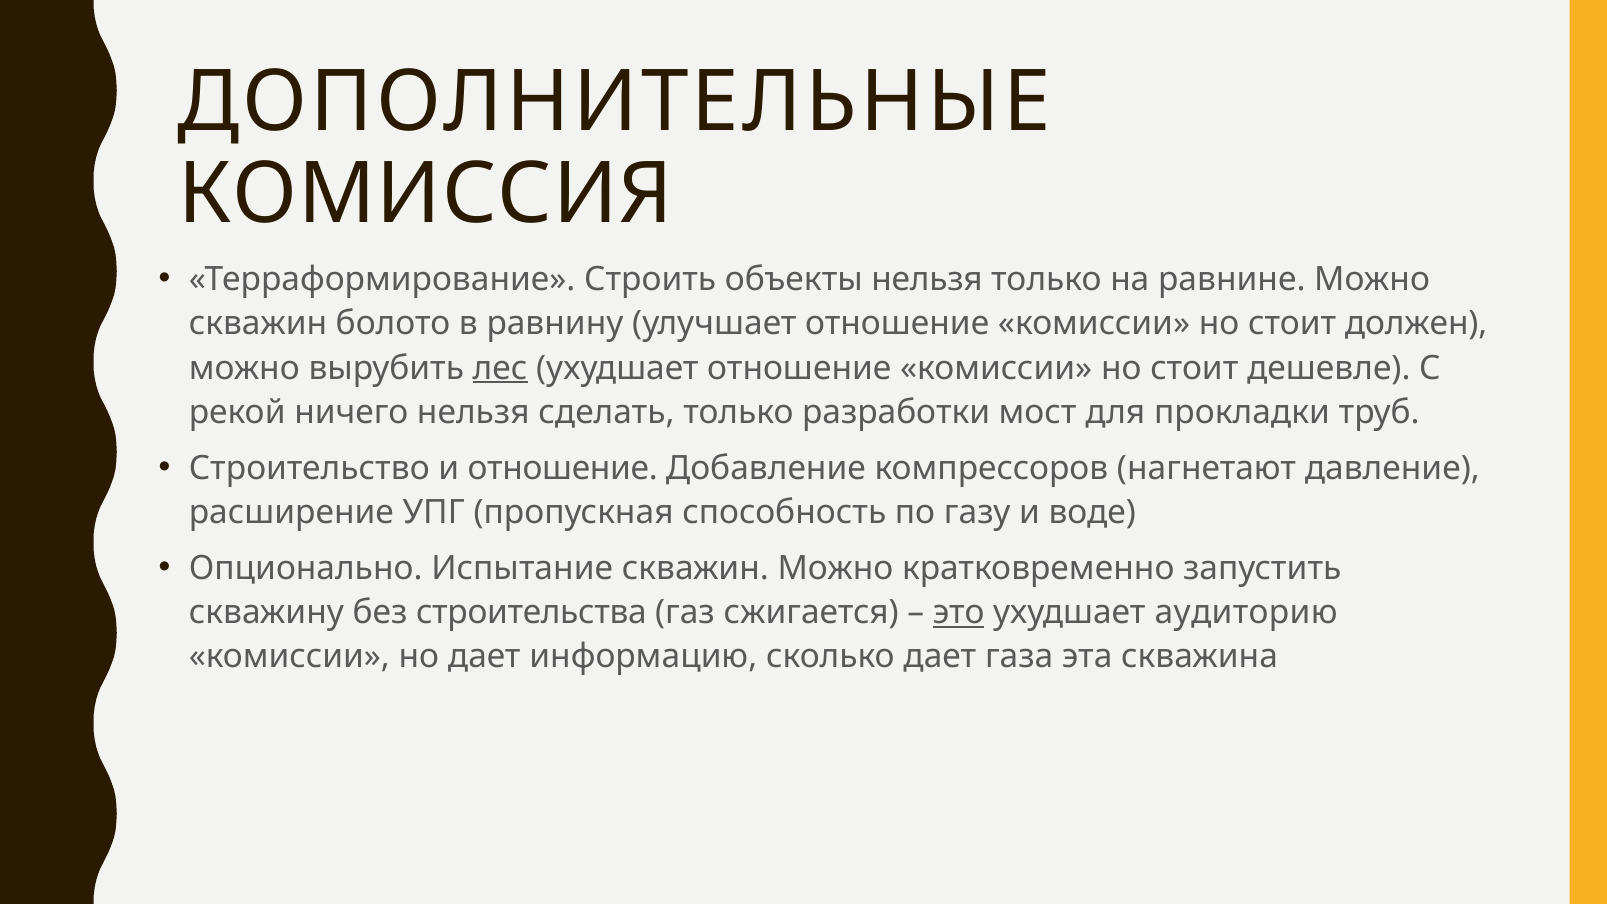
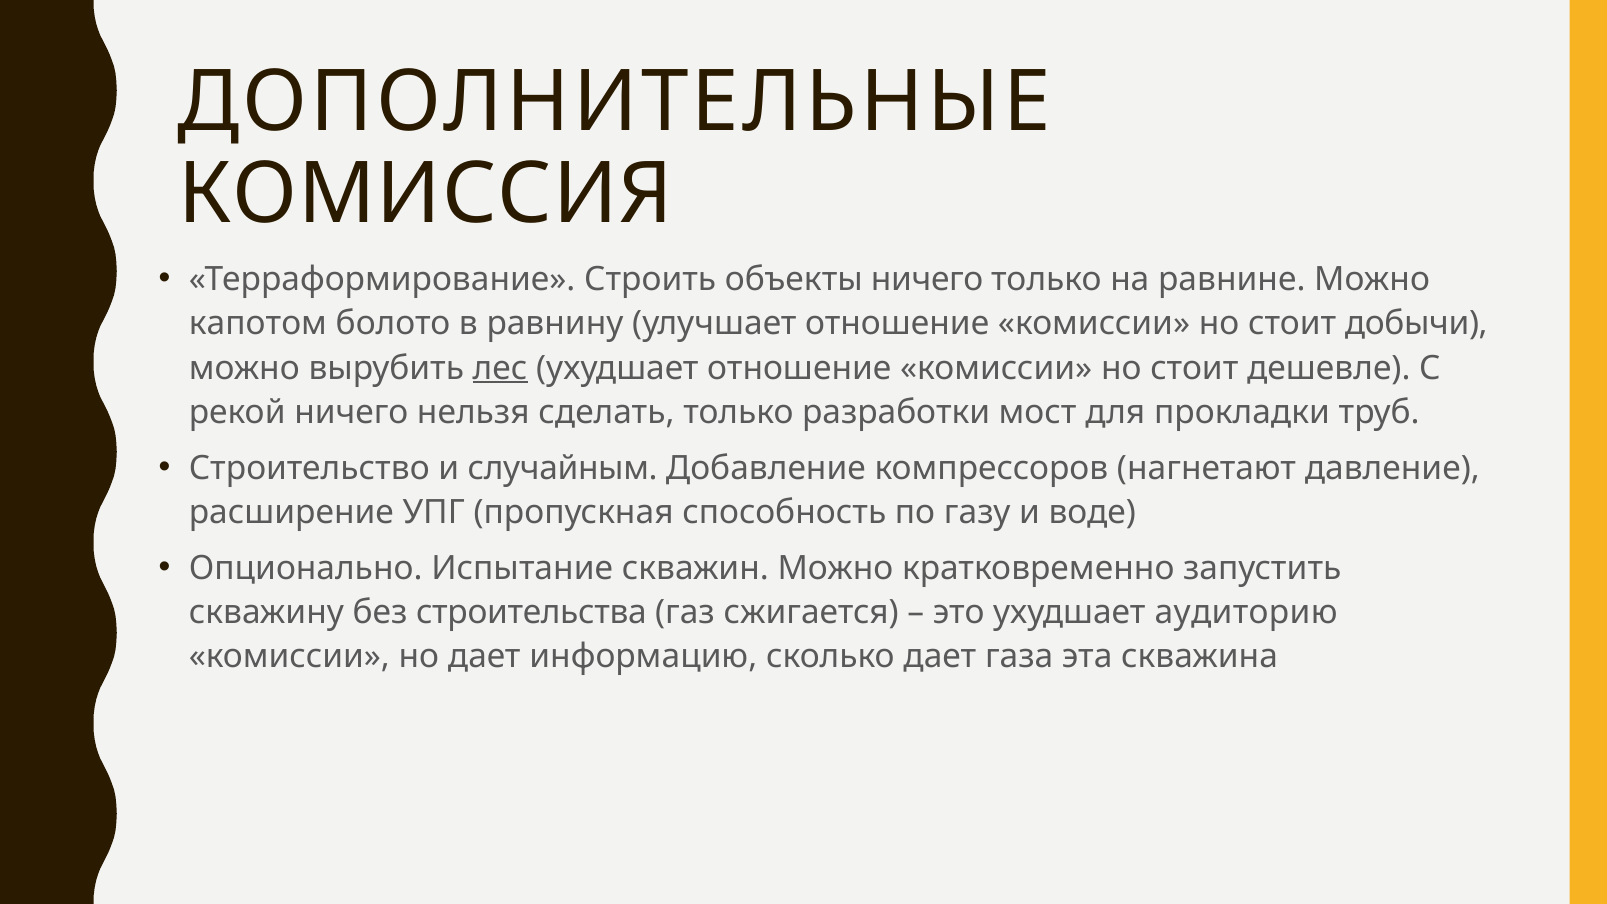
объекты нельзя: нельзя -> ничего (927, 280)
скважин: скважин -> капотом (258, 324)
должен: должен -> добычи (1416, 324)
и отношение: отношение -> случайным (563, 468)
это underline: present -> none (959, 613)
